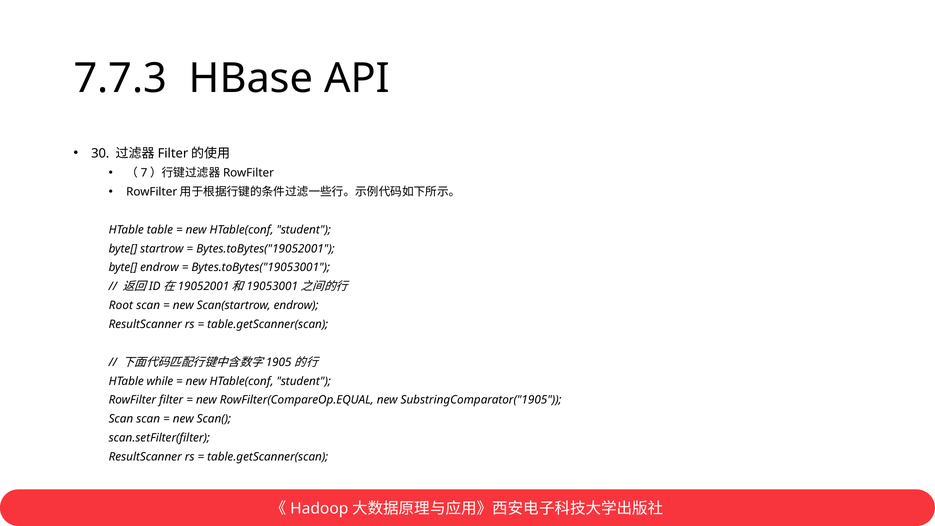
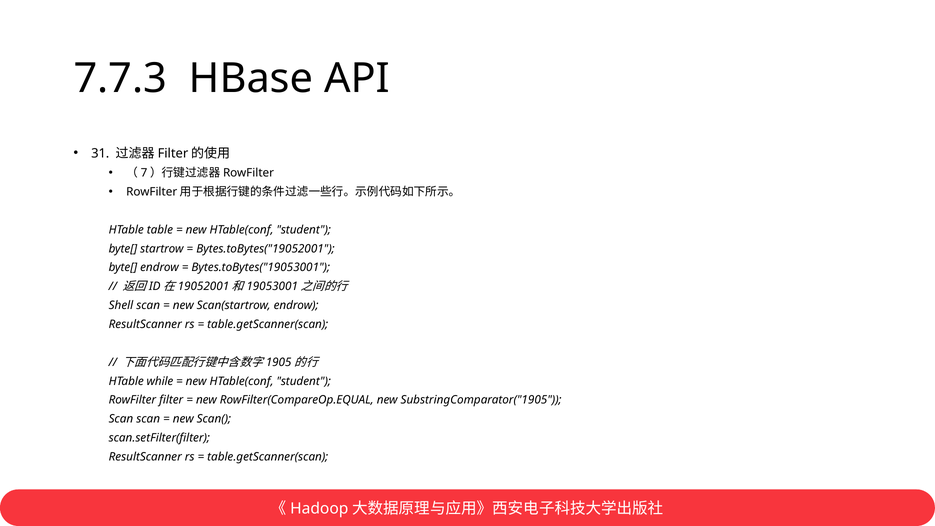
30: 30 -> 31 (100, 153)
Root: Root -> Shell (121, 305)
